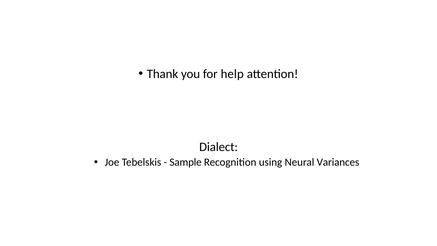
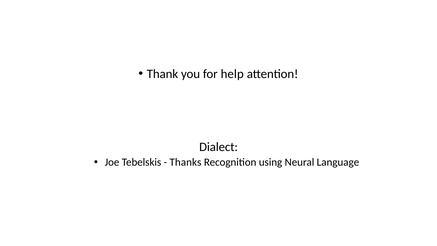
Sample: Sample -> Thanks (185, 162)
Variances: Variances -> Language (338, 162)
